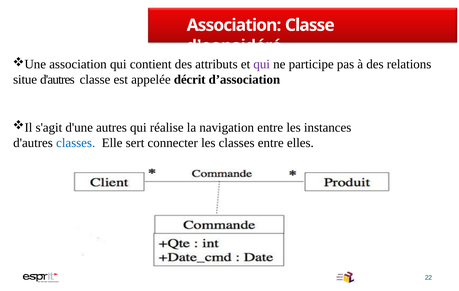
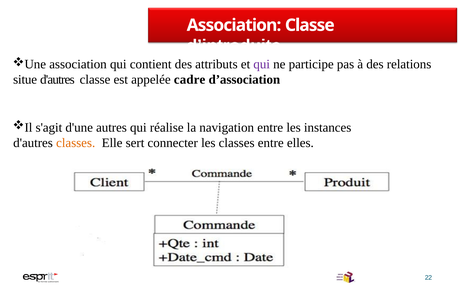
d’considéré: d’considéré -> d’introduite (234, 46)
décrit: décrit -> cadre (190, 80)
classes colour: blue -> orange (76, 143)
